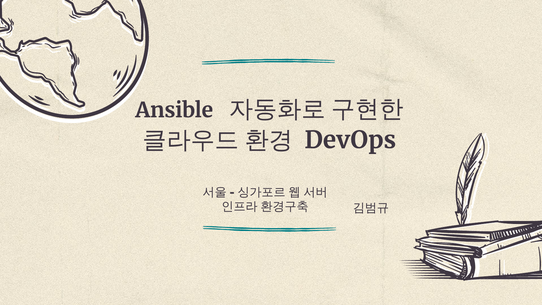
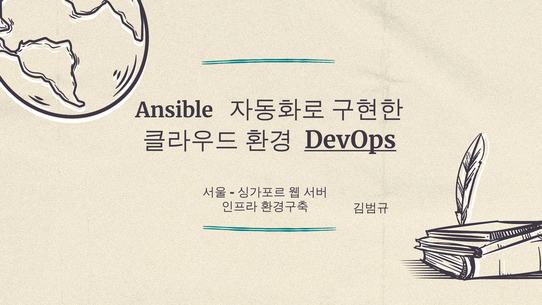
DevOps underline: none -> present (350, 140)
